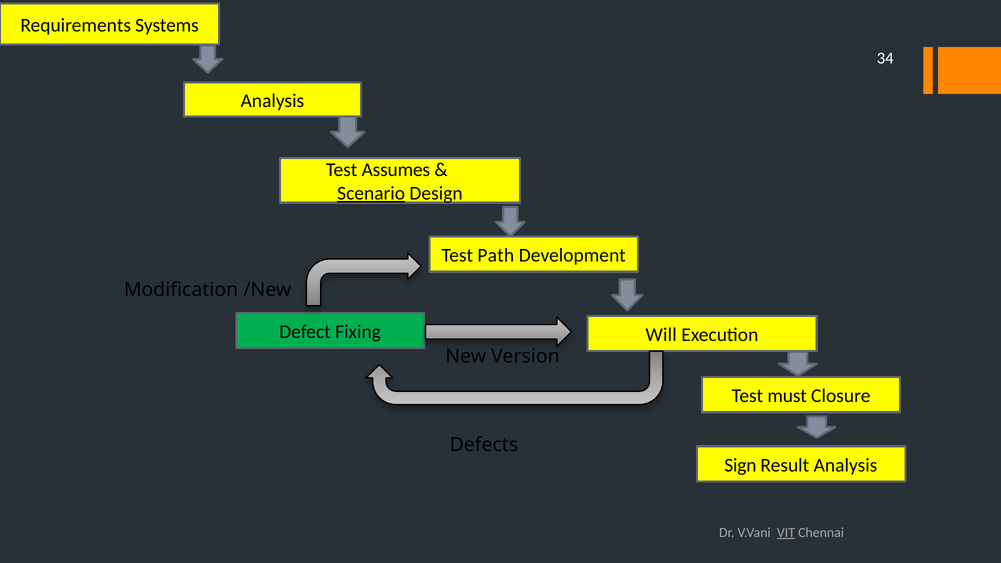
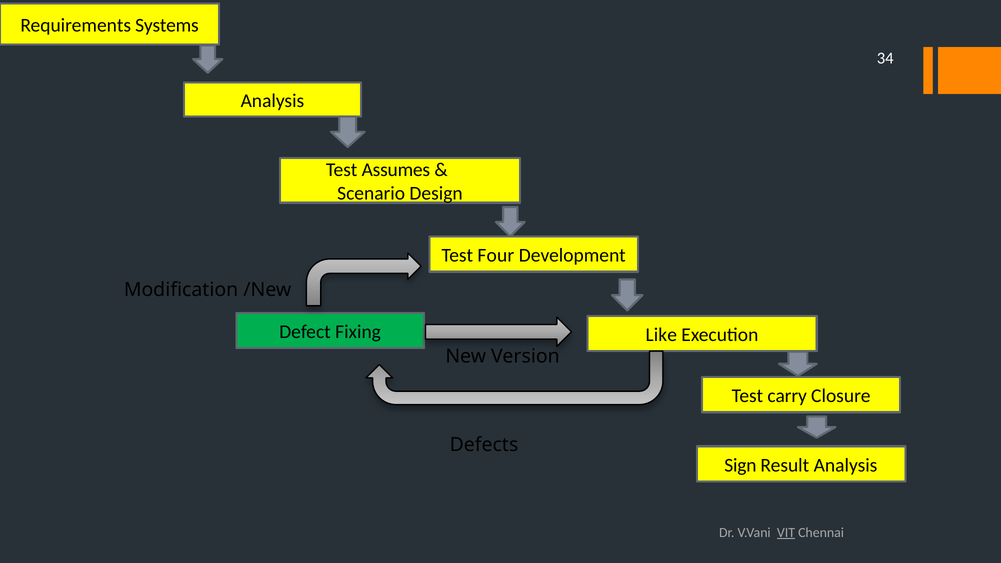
Scenario underline: present -> none (371, 193)
Path: Path -> Four (496, 256)
Will: Will -> Like (661, 335)
must: must -> carry (787, 396)
